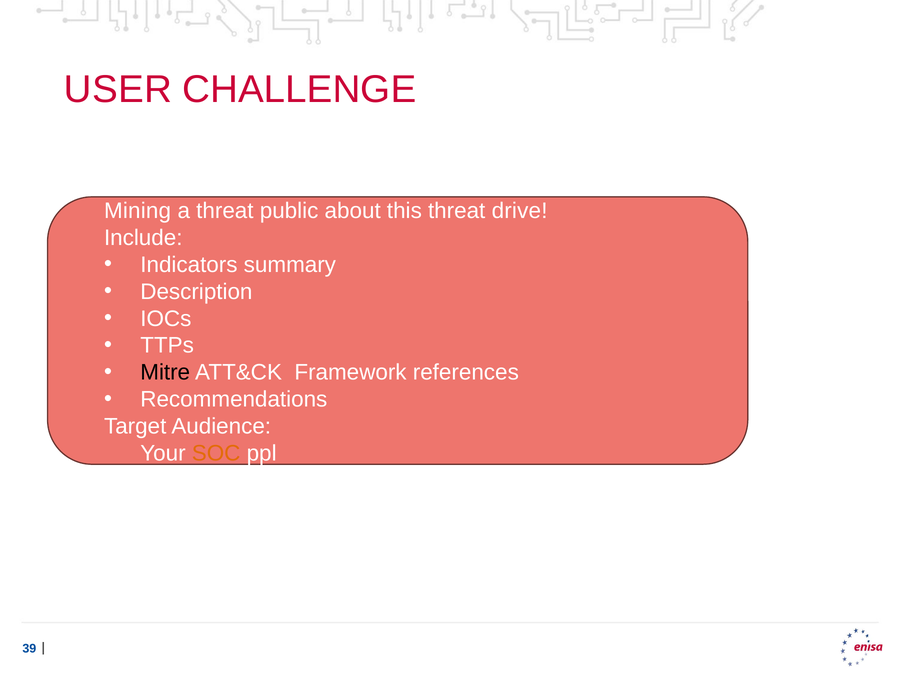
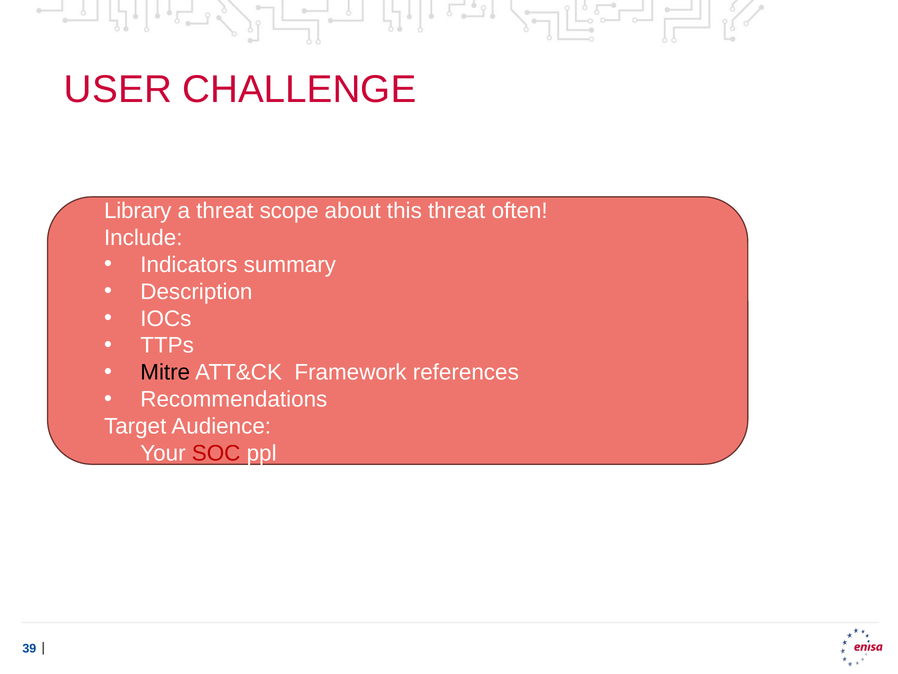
Mining: Mining -> Library (138, 211)
public: public -> scope (289, 211)
drive: drive -> often (520, 211)
SOC colour: orange -> red (216, 453)
